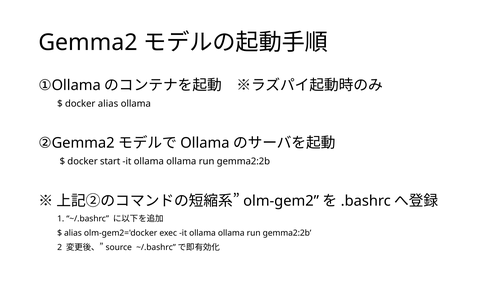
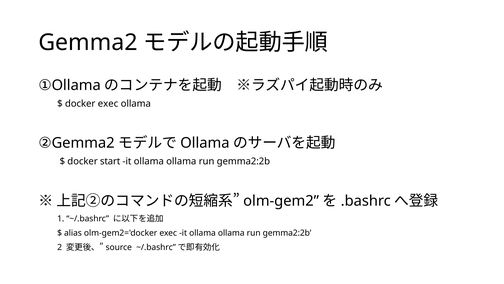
docker alias: alias -> exec (108, 104)
